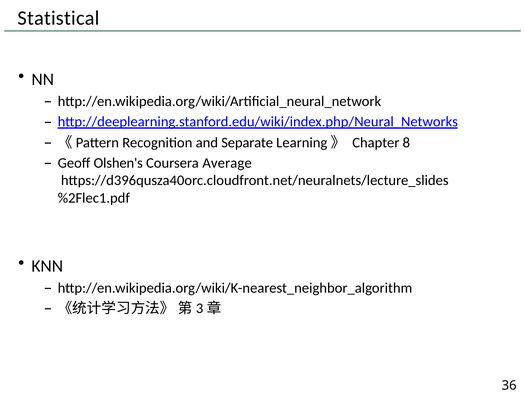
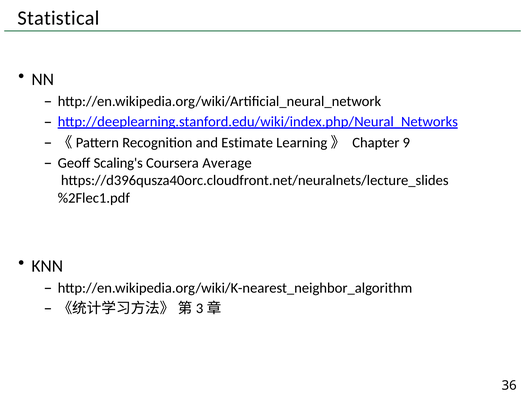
Separate: Separate -> Estimate (247, 142)
8: 8 -> 9 (406, 142)
Olshen's: Olshen's -> Scaling's (118, 163)
